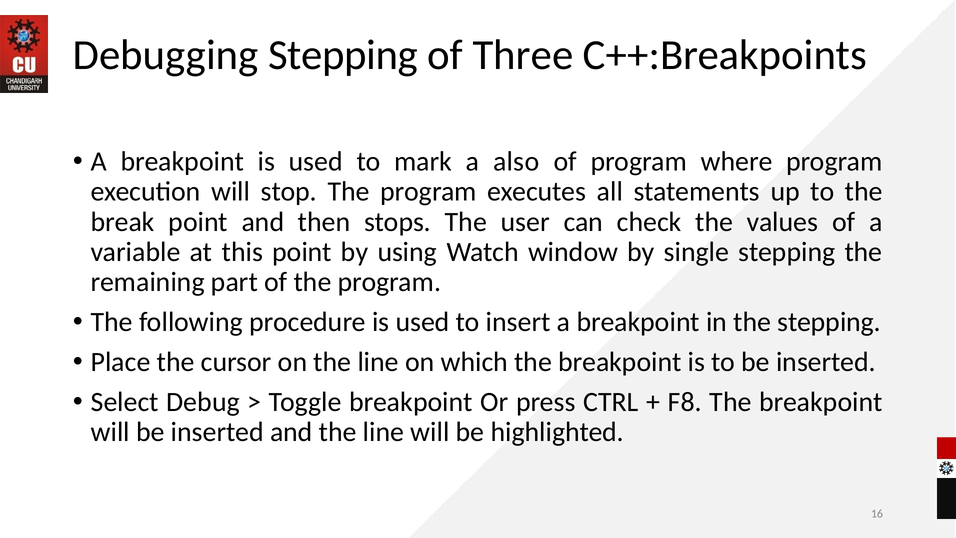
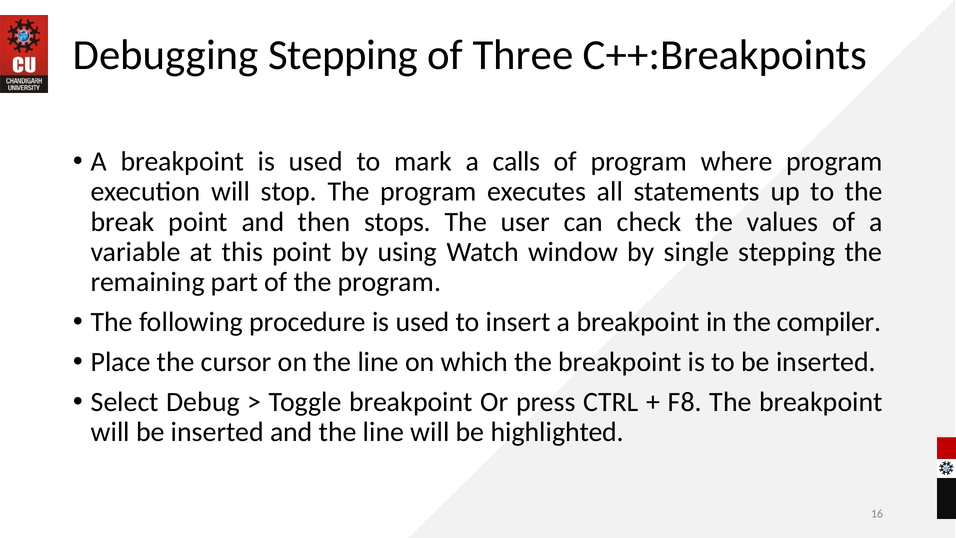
also: also -> calls (517, 162)
the stepping: stepping -> compiler (829, 322)
